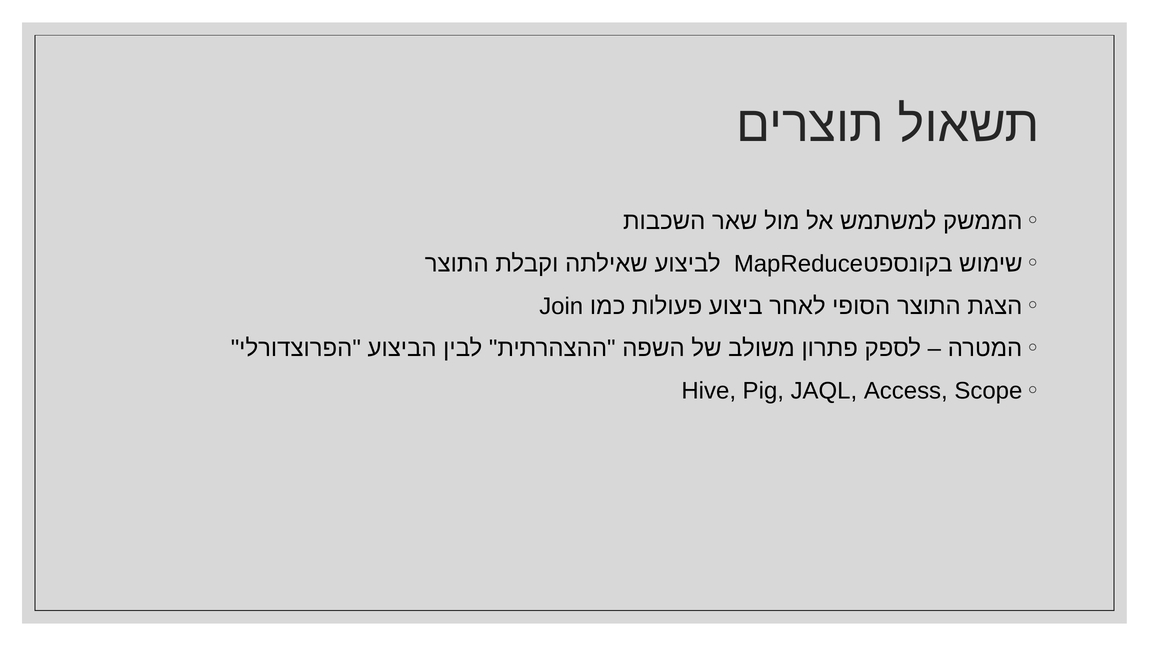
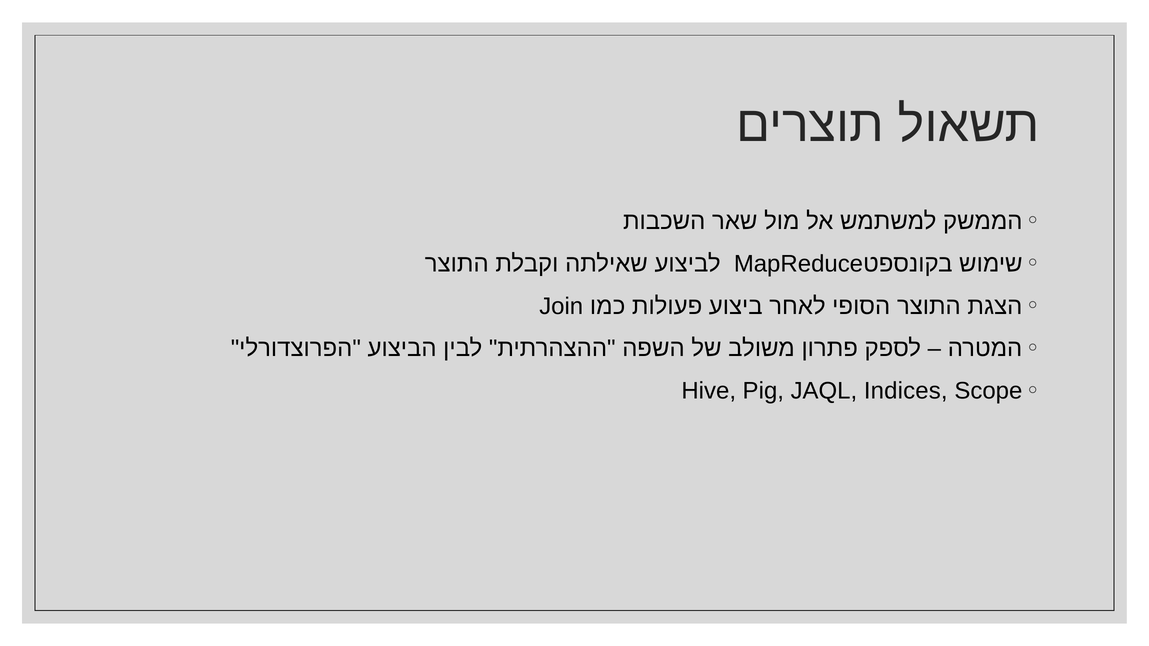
Access: Access -> Indices (906, 391)
